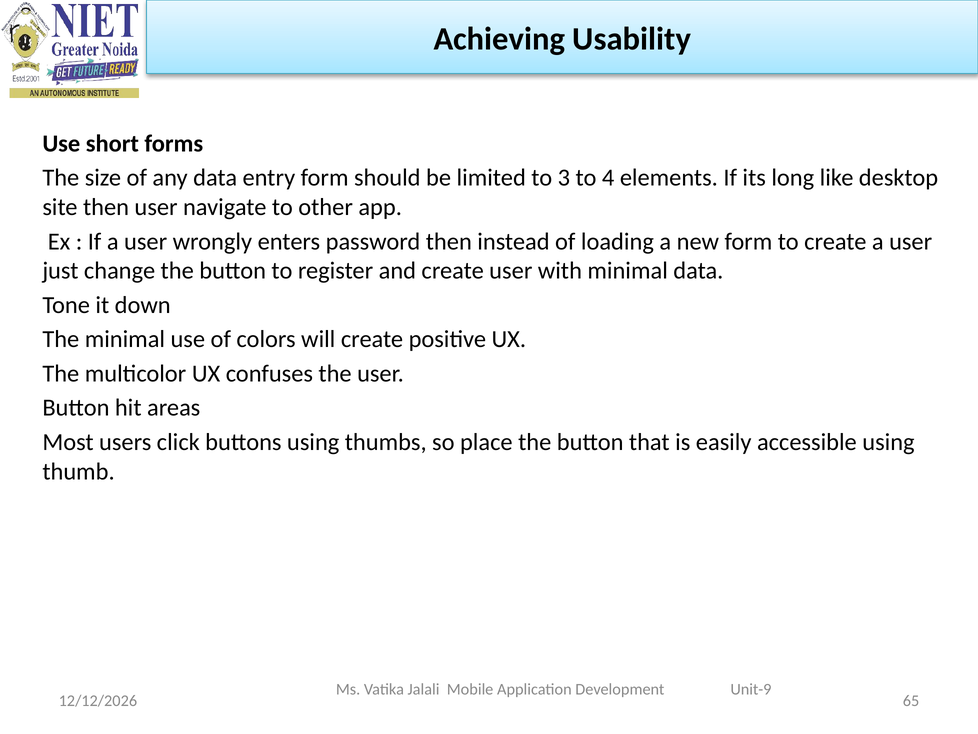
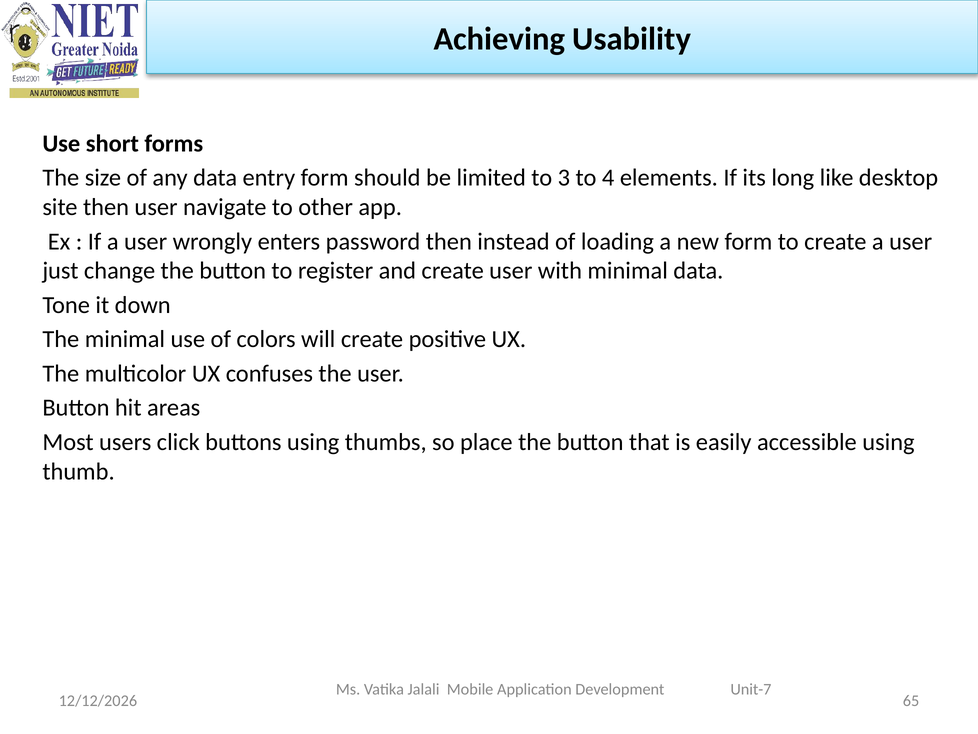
Unit-9: Unit-9 -> Unit-7 (751, 689)
